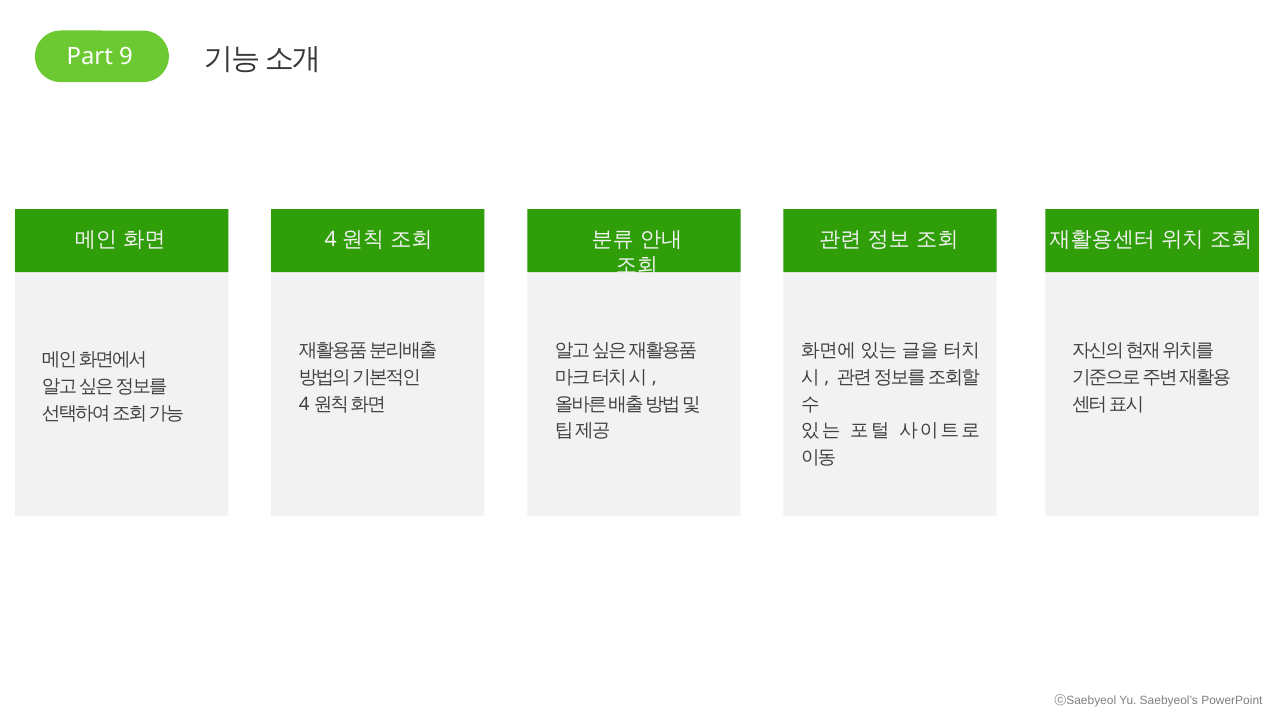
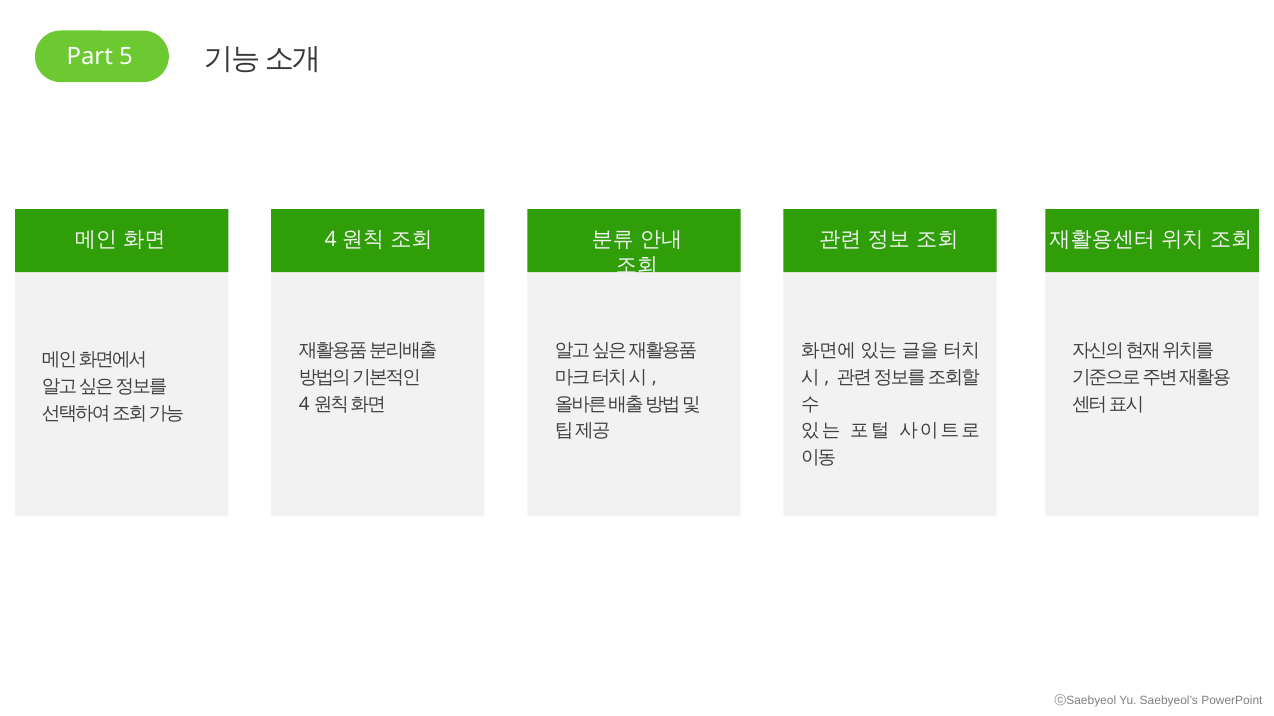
9: 9 -> 5 (126, 56)
